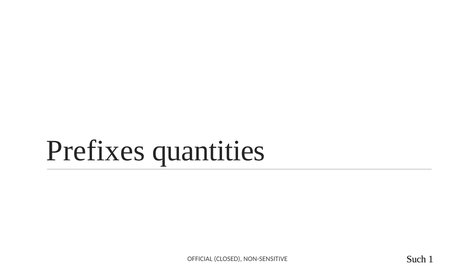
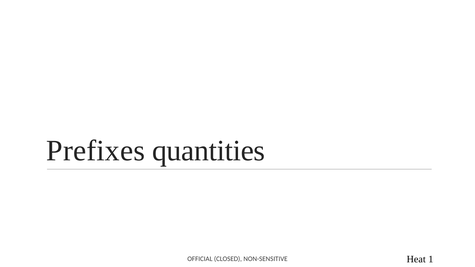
Such: Such -> Heat (416, 259)
